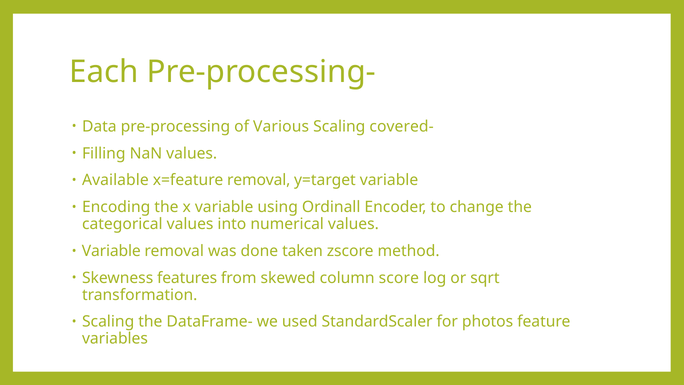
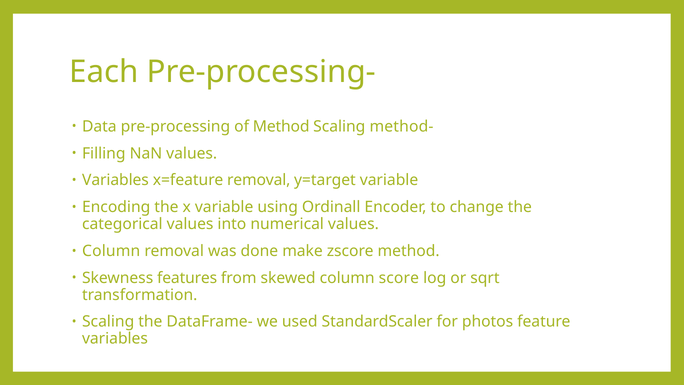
of Various: Various -> Method (281, 126)
covered-: covered- -> method- (402, 126)
Available: Available -> Variables (115, 180)
Variable: Variable -> Column (111, 251)
taken: taken -> make (303, 251)
